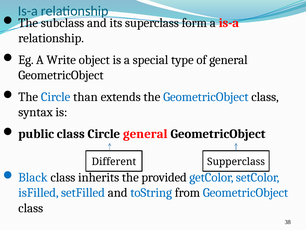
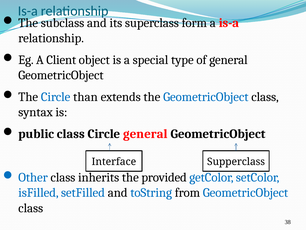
Write: Write -> Client (61, 60)
Different: Different -> Interface (114, 161)
Black: Black -> Other (33, 177)
